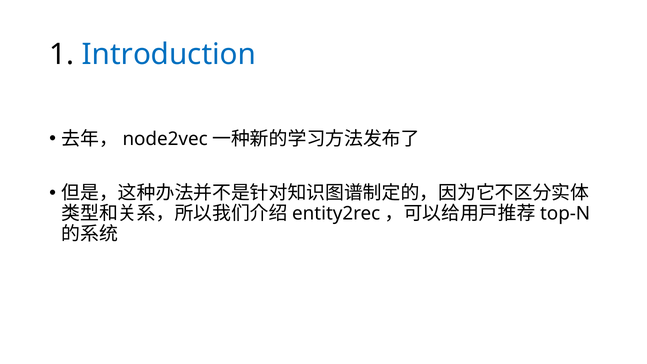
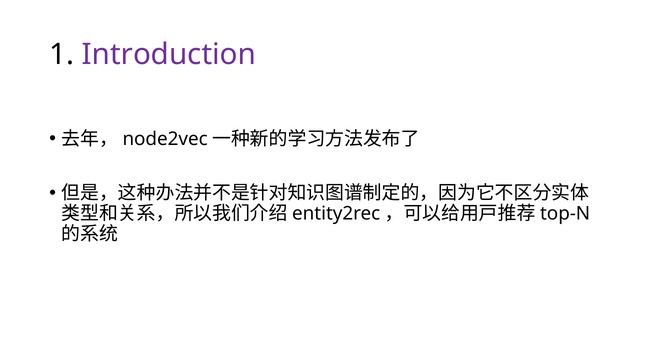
Introduction colour: blue -> purple (169, 54)
